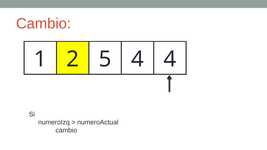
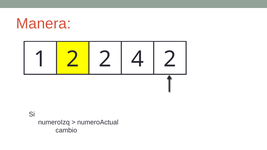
Cambio: Cambio -> Manera (44, 24)
2 5: 5 -> 2 (105, 59)
4 4: 4 -> 2 (170, 59)
